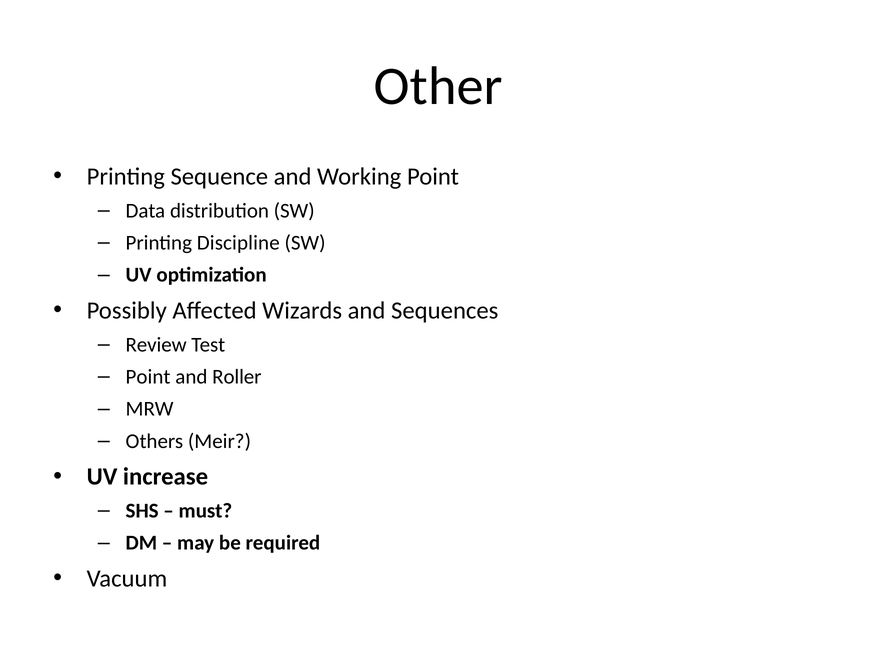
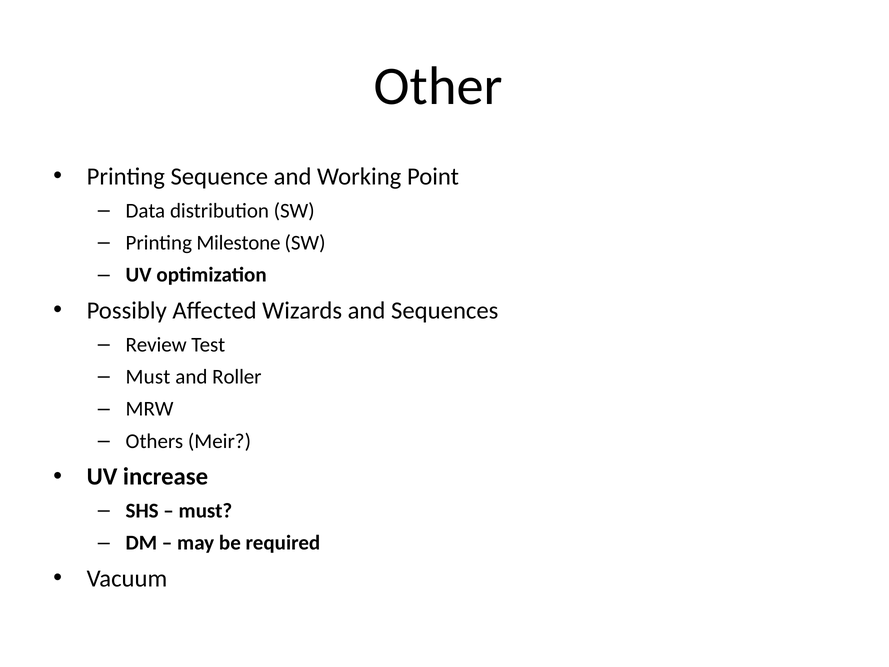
Discipline: Discipline -> Milestone (238, 243)
Point: Point -> Must (148, 377)
